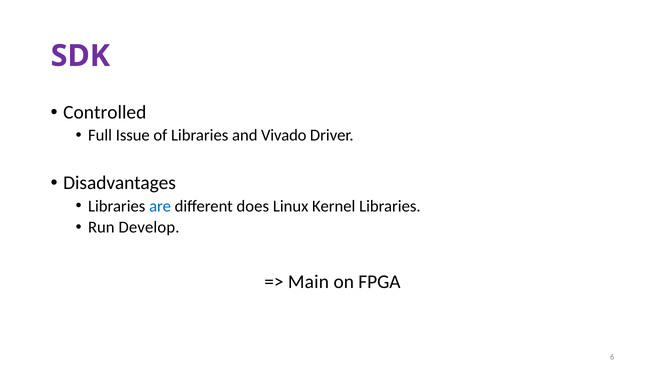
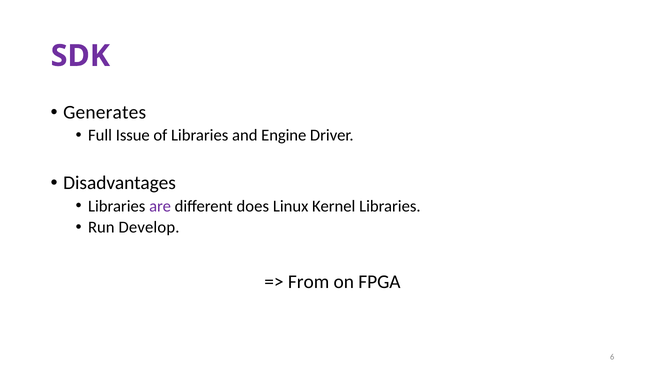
Controlled: Controlled -> Generates (105, 112)
Vivado: Vivado -> Engine (284, 135)
are colour: blue -> purple (160, 206)
Main: Main -> From (309, 282)
